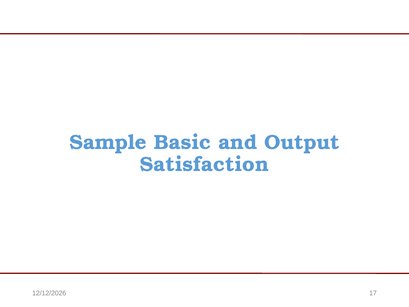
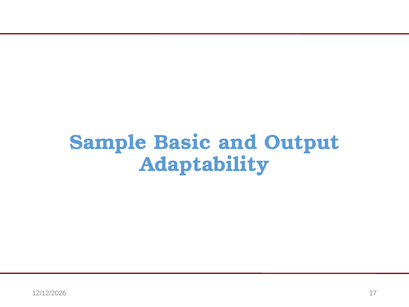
Satisfaction: Satisfaction -> Adaptability (205, 164)
